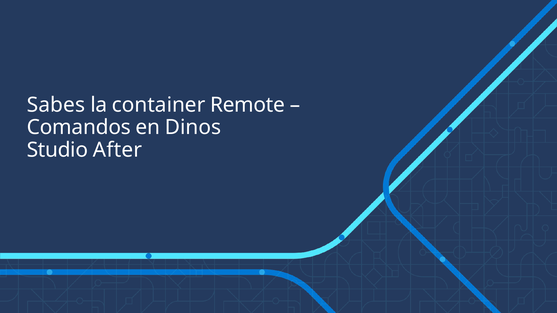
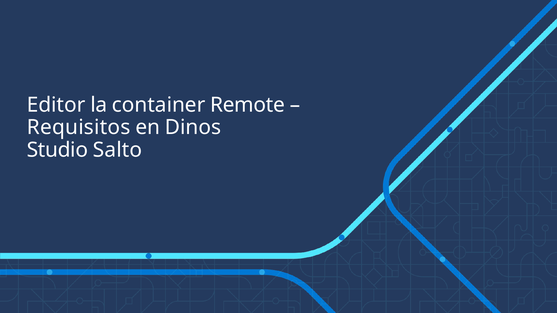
Sabes: Sabes -> Editor (56, 105)
Comandos: Comandos -> Requisitos (79, 127)
After: After -> Salto (118, 150)
